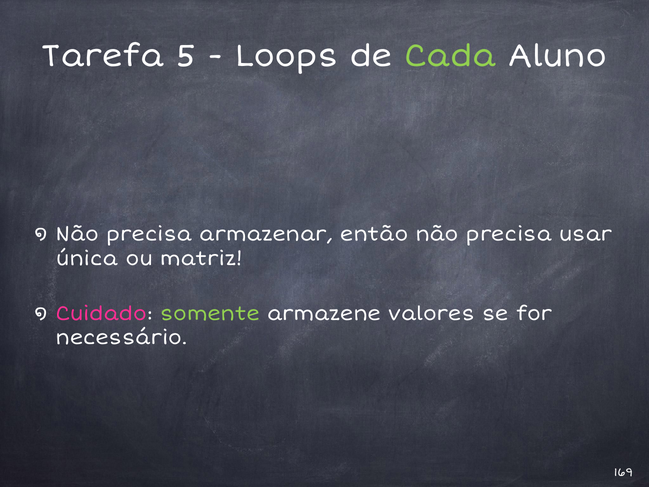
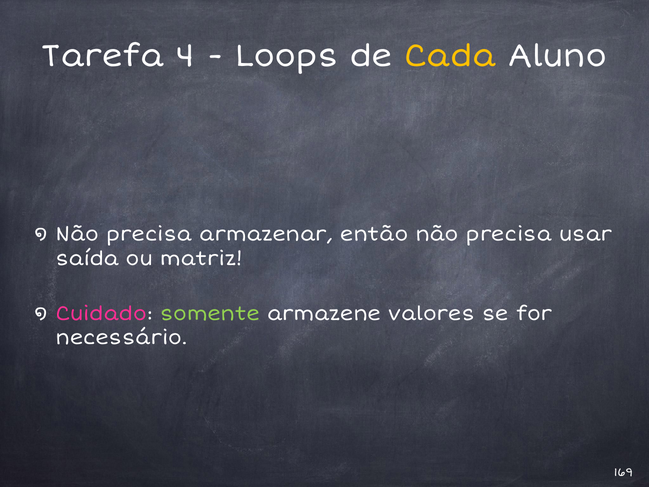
5: 5 -> 4 (185, 56)
Cada colour: light green -> yellow (450, 56)
única: única -> saída (87, 258)
